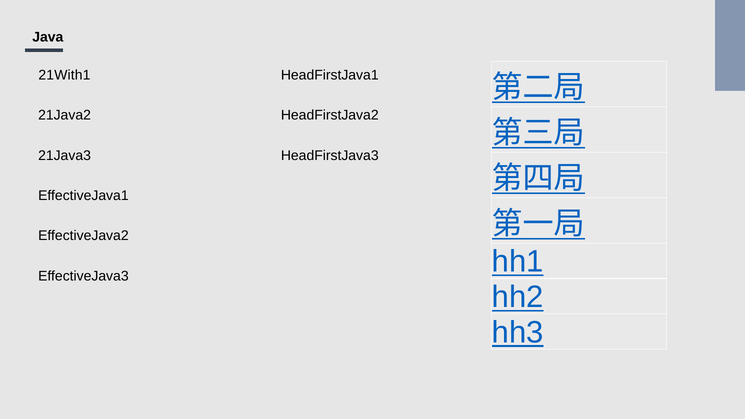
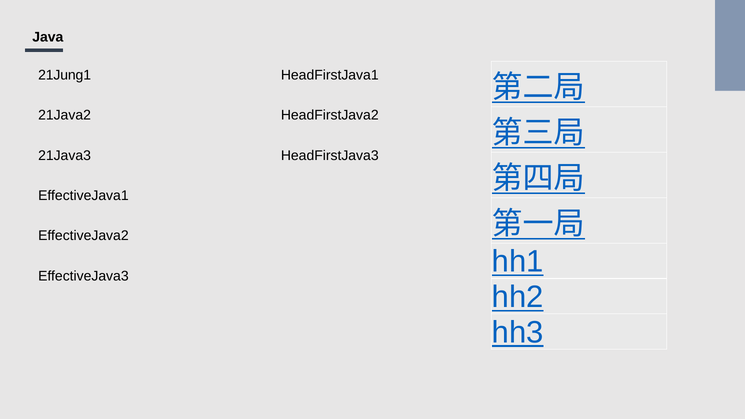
21With1: 21With1 -> 21Jung1 (65, 75)
